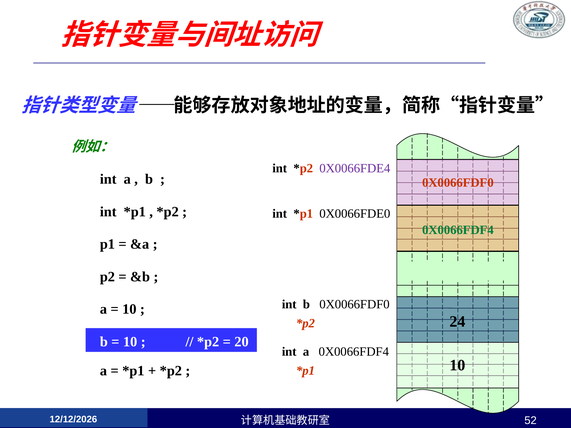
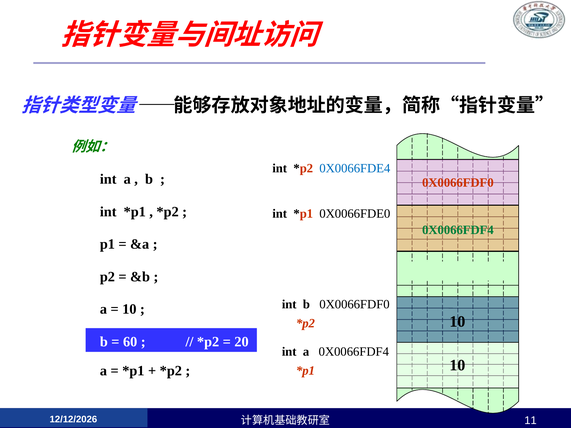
0X0066FDE4 colour: purple -> blue (355, 168)
24: 24 -> 10 (457, 322)
10: 10 -> 60 (130, 342)
52: 52 -> 11 (531, 421)
